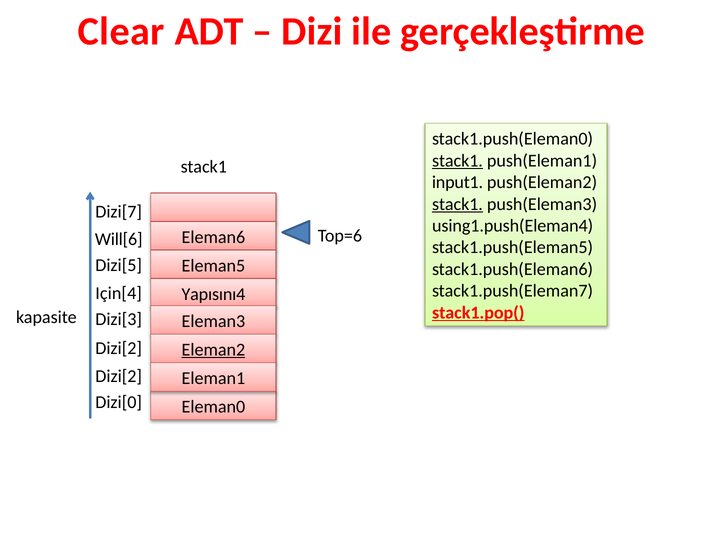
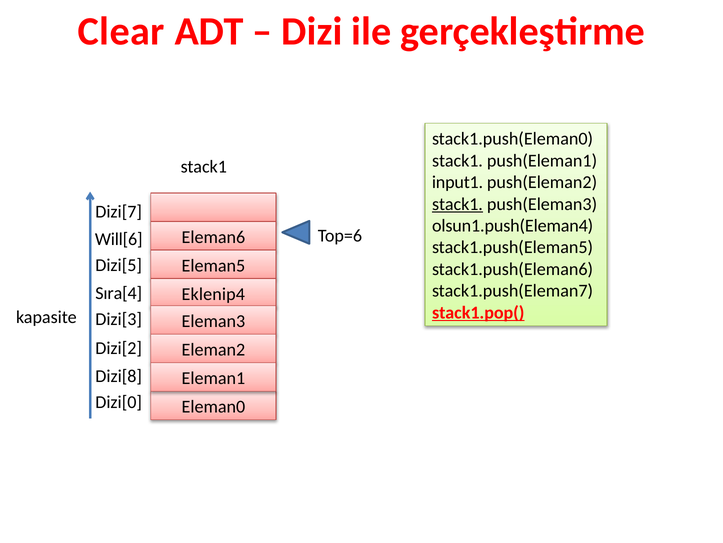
stack1 underline: present -> none (457, 160)
using1.push(Eleman4: using1.push(Eleman4 -> olsun1.push(Eleman4 (513, 225)
Için[4: Için[4 -> Sıra[4 (119, 293)
Yapısını4: Yapısını4 -> Eklenip4 (213, 294)
Eleman2 underline: present -> none (213, 349)
Dizi[2: Dizi[2 -> Dizi[8 (119, 376)
